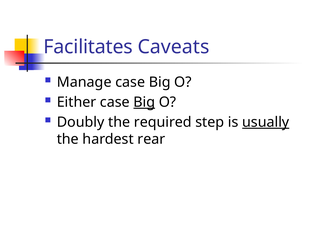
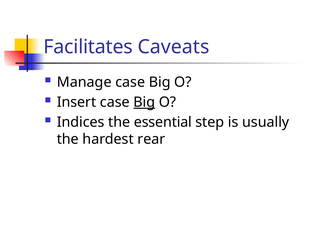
Either: Either -> Insert (77, 102)
Doubly: Doubly -> Indices (81, 122)
required: required -> essential (163, 122)
usually underline: present -> none (266, 122)
